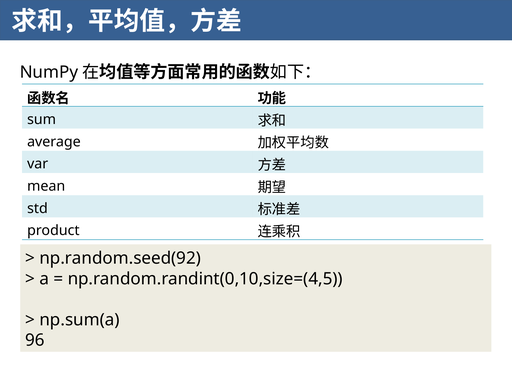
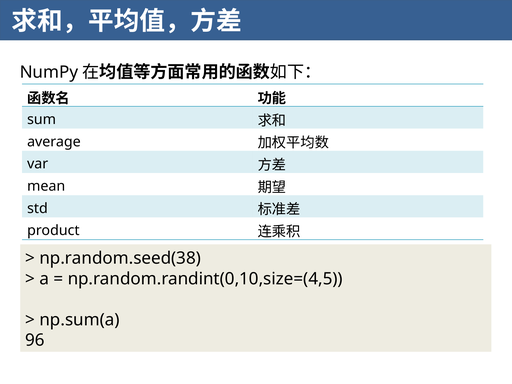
np.random.seed(92: np.random.seed(92 -> np.random.seed(38 (120, 258)
